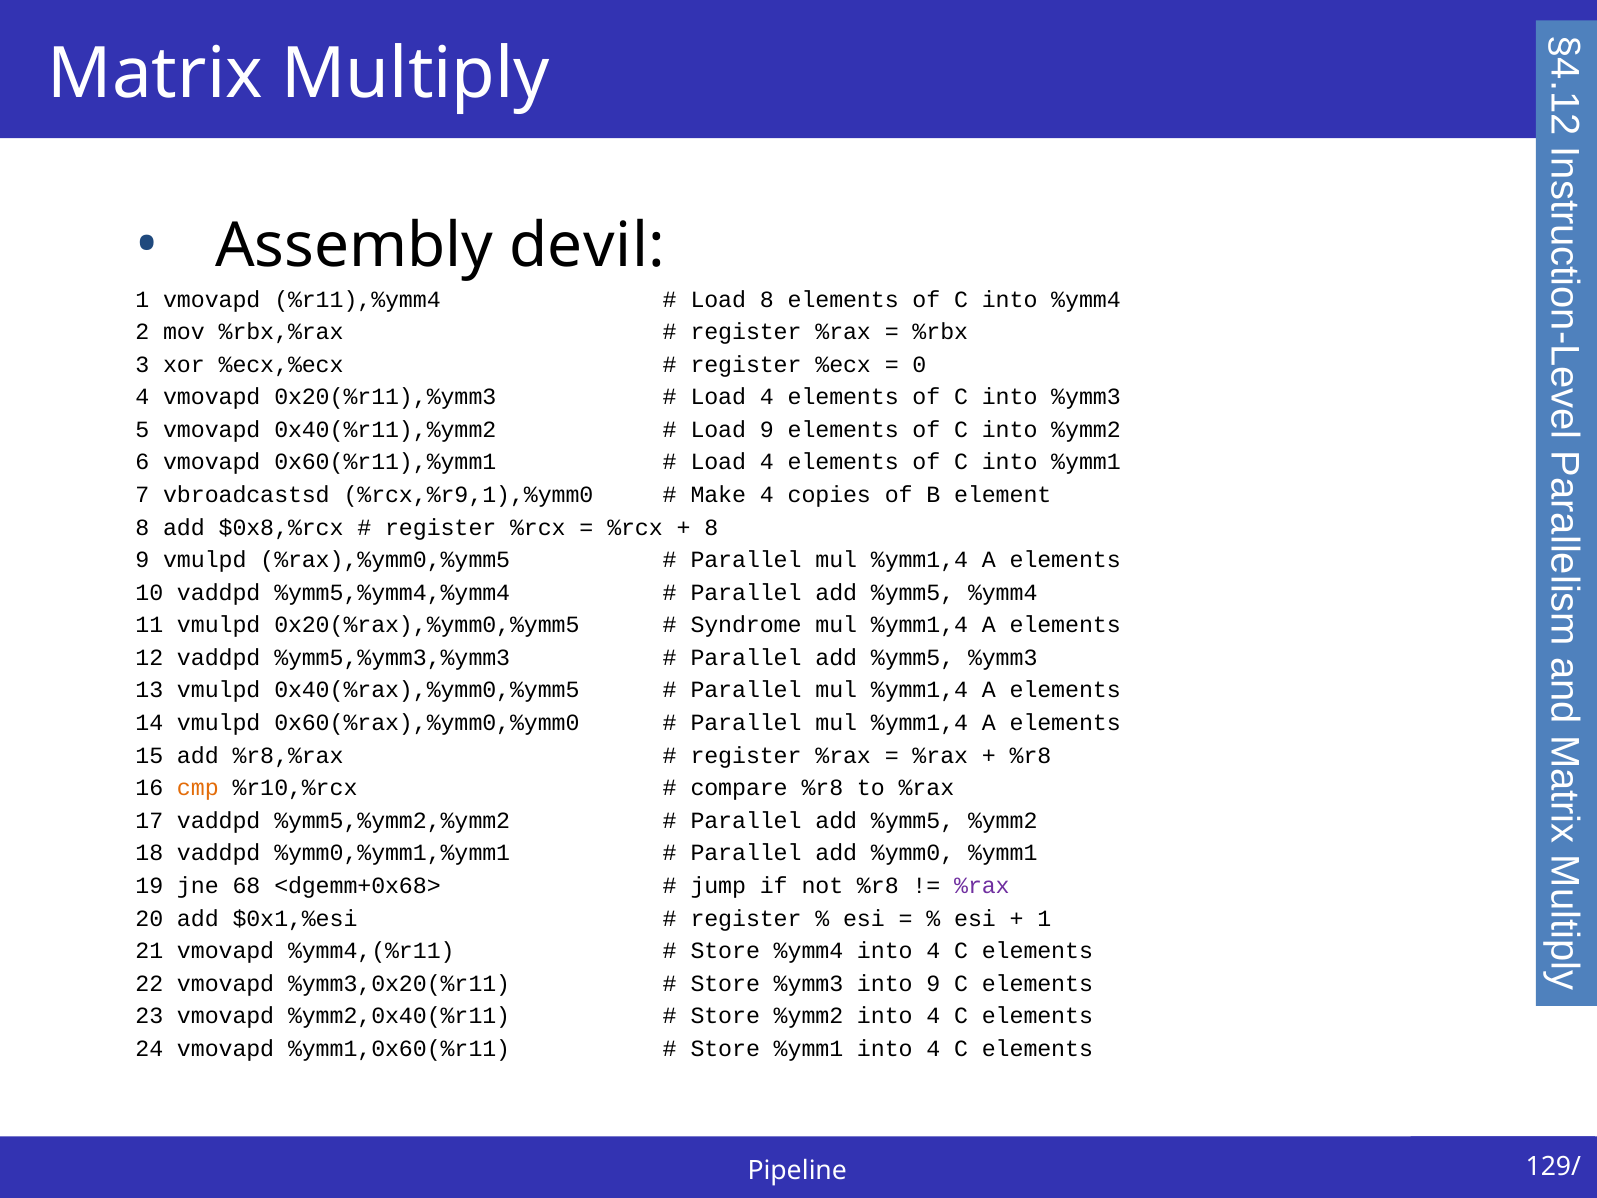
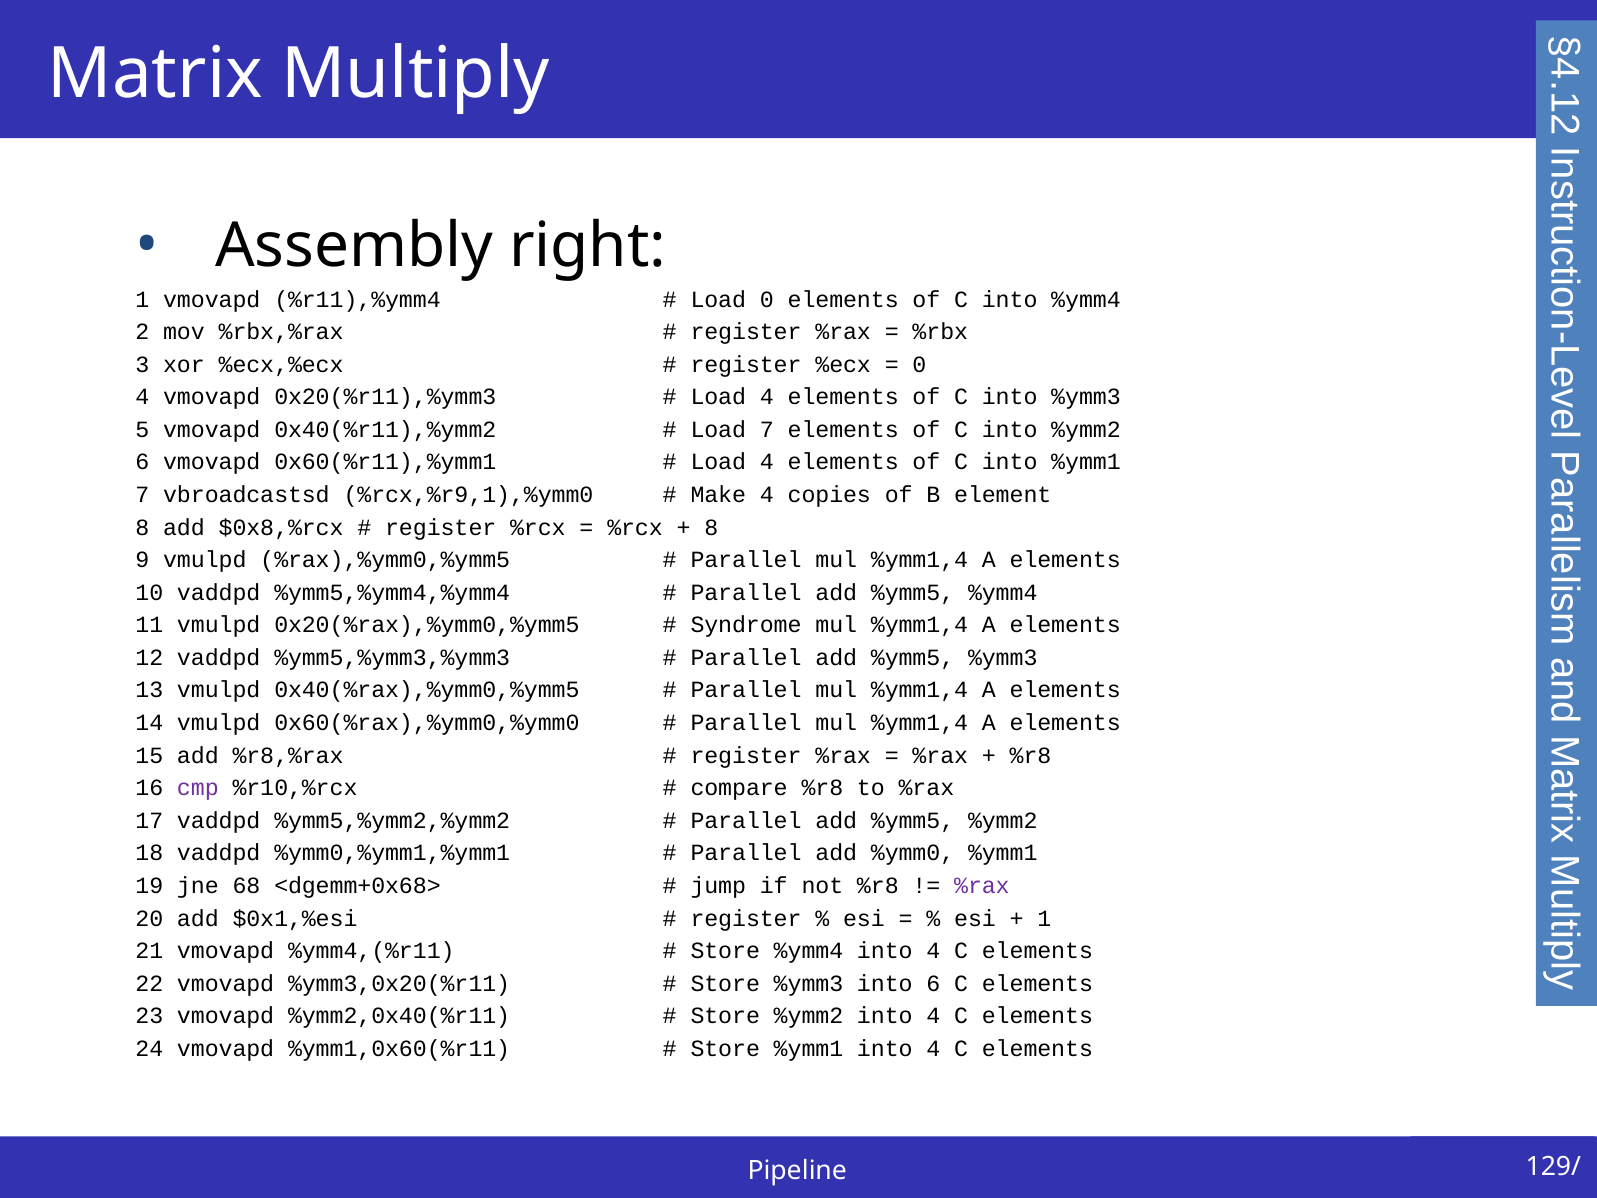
devil: devil -> right (588, 246)
Load 8: 8 -> 0 (767, 299)
Load 9: 9 -> 7 (767, 430)
cmp colour: orange -> purple (198, 788)
into 9: 9 -> 6 (933, 983)
